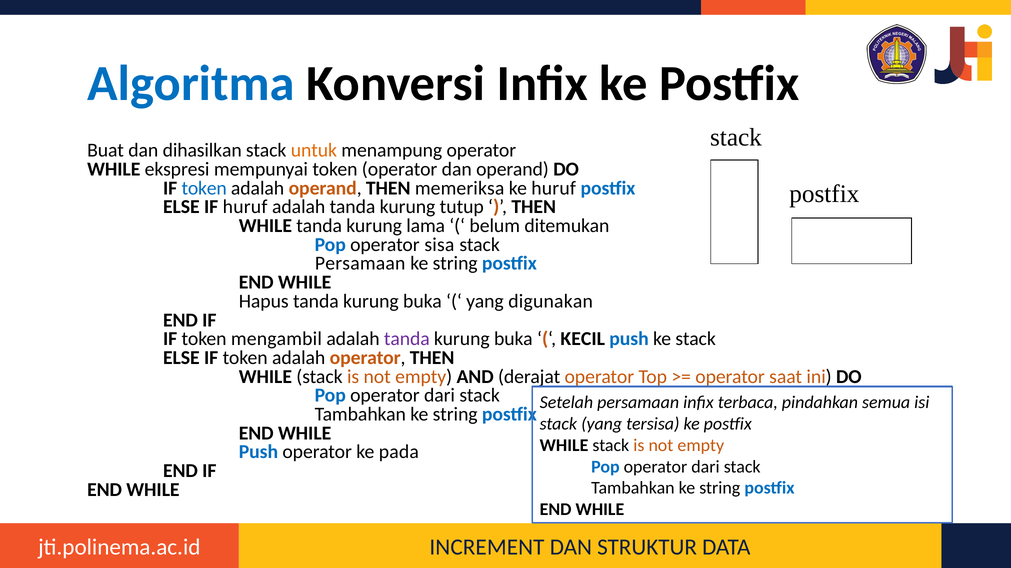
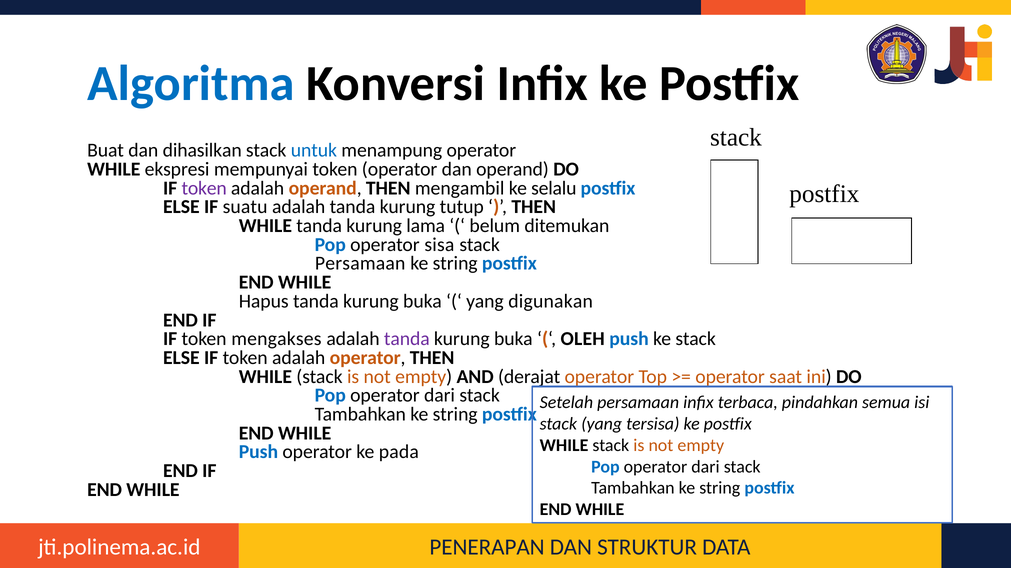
untuk colour: orange -> blue (314, 151)
token colour: blue -> purple (204, 188)
memeriksa: memeriksa -> mengambil (460, 188)
ke huruf: huruf -> selalu (554, 188)
IF huruf: huruf -> suatu (245, 207)
mengambil: mengambil -> mengakses (276, 339)
KECIL: KECIL -> OLEH (583, 339)
INCREMENT: INCREMENT -> PENERAPAN (487, 548)
